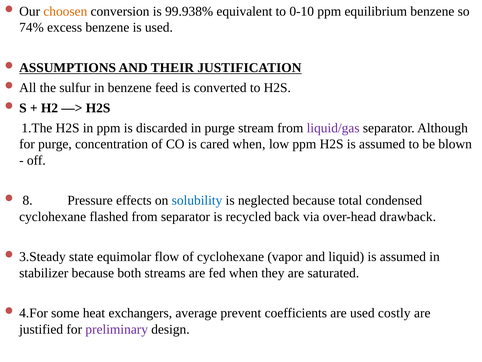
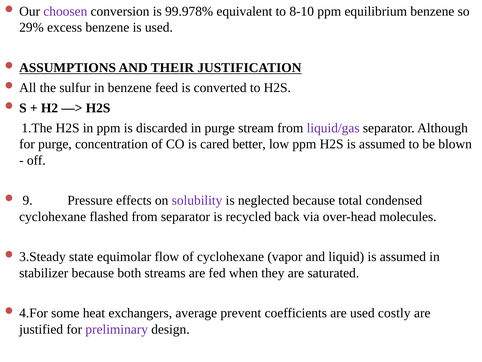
choosen colour: orange -> purple (65, 11)
99.938%: 99.938% -> 99.978% (189, 11)
0-10: 0-10 -> 8-10 (302, 11)
74%: 74% -> 29% (31, 27)
cared when: when -> better (249, 144)
8: 8 -> 9 (28, 200)
solubility colour: blue -> purple (197, 200)
drawback: drawback -> molecules (408, 216)
